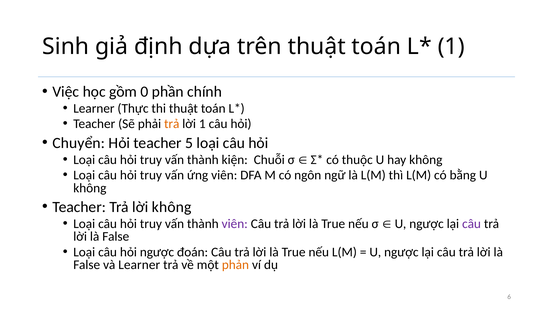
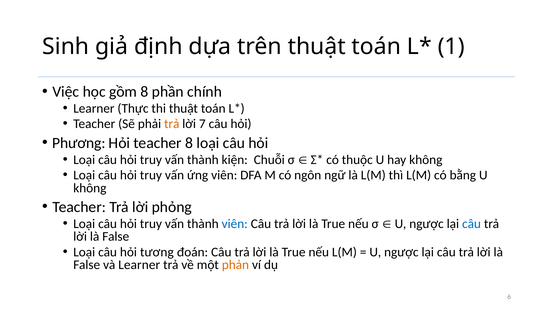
gồm 0: 0 -> 8 (144, 92)
lời 1: 1 -> 7 (202, 124)
Chuyển: Chuyển -> Phương (79, 143)
teacher 5: 5 -> 8 (189, 143)
lời không: không -> phỏng (172, 207)
viên colour: purple -> blue (235, 224)
câu colour: purple -> blue (472, 224)
hỏi ngược: ngược -> tương (157, 252)
